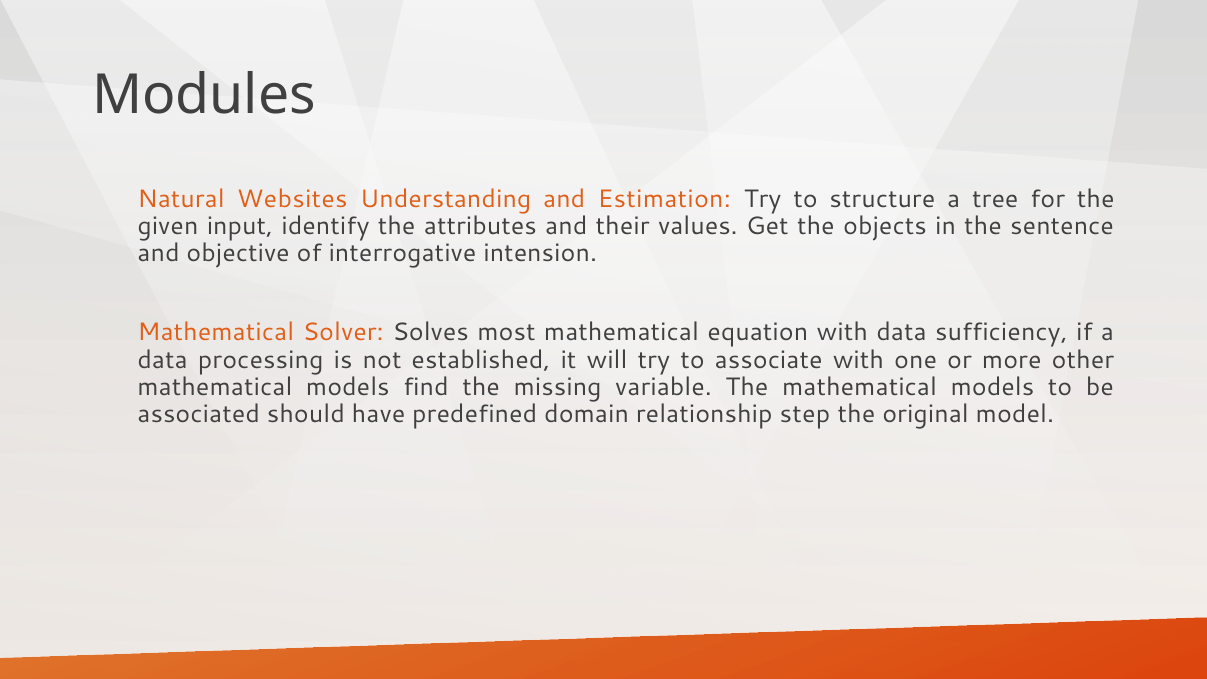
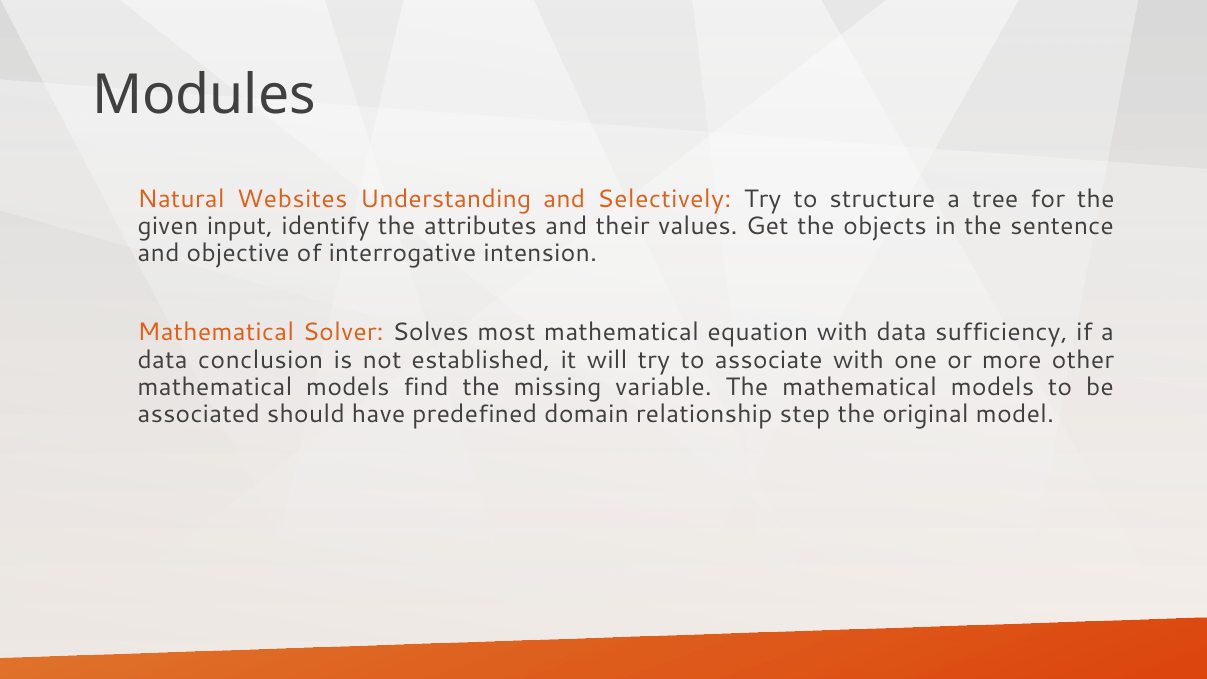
Estimation: Estimation -> Selectively (664, 199)
processing: processing -> conclusion (261, 360)
